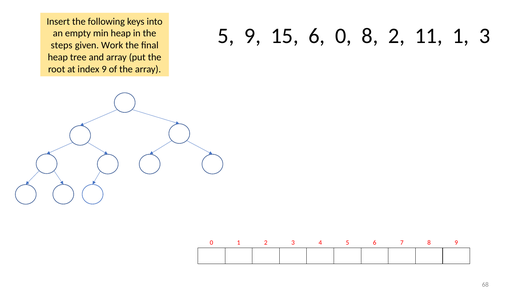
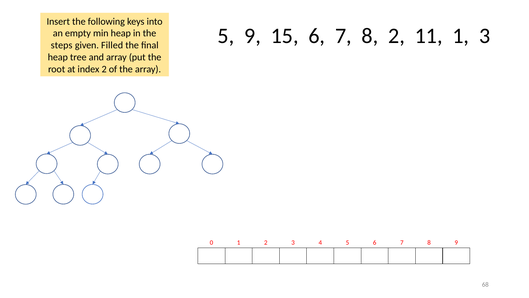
15 6 0: 0 -> 7 (343, 36)
Work: Work -> Filled (112, 45)
index 9: 9 -> 2 (104, 69)
